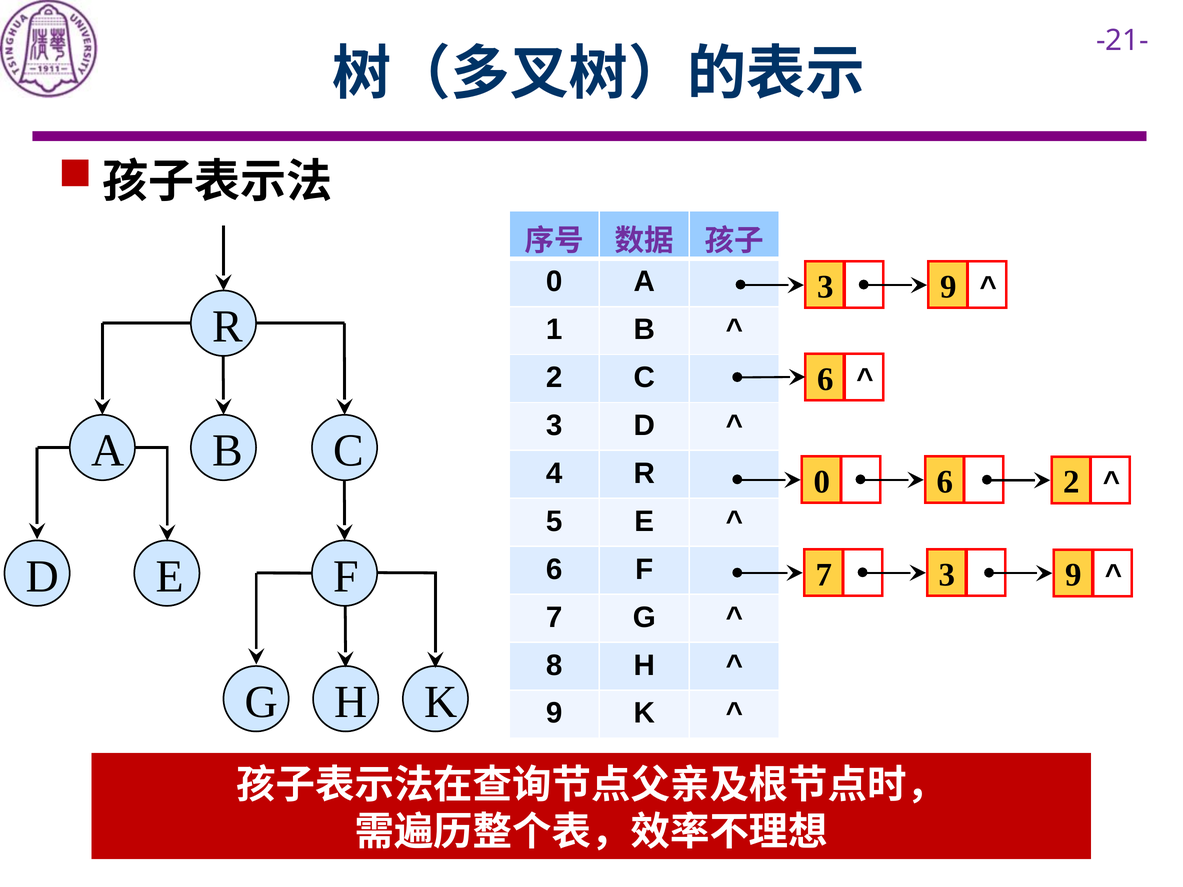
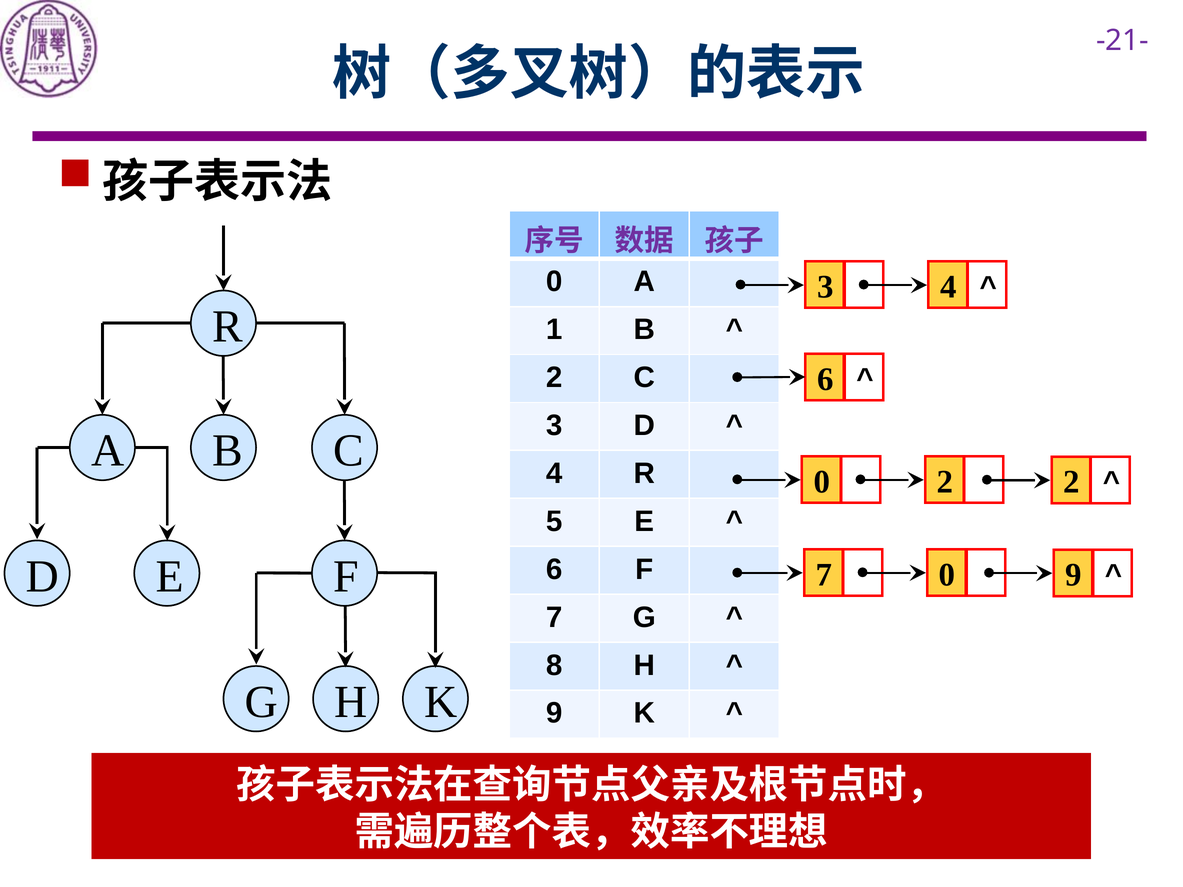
9: 9 -> 4 (948, 287)
0 6: 6 -> 2 (945, 482)
7 3: 3 -> 0 (947, 575)
